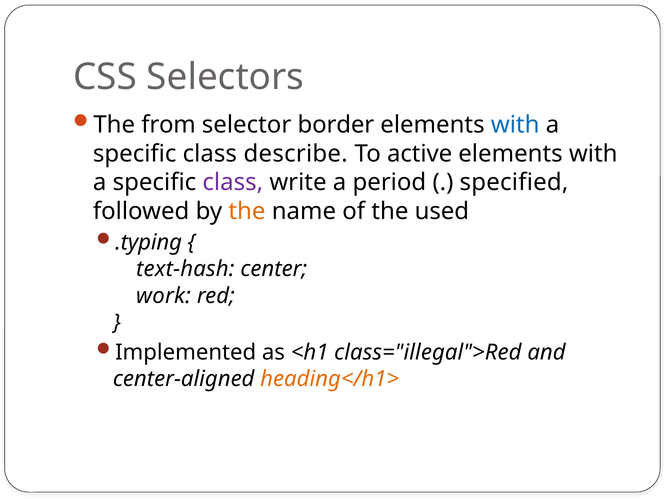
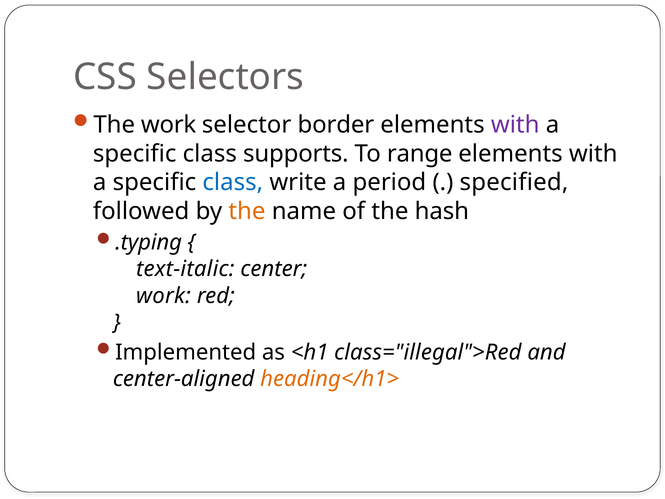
The from: from -> work (169, 125)
with colour: blue -> purple (515, 125)
describe: describe -> supports (296, 154)
active: active -> range (420, 154)
class colour: purple -> blue (233, 182)
used: used -> hash (442, 211)
text-hash: text-hash -> text-italic (185, 269)
